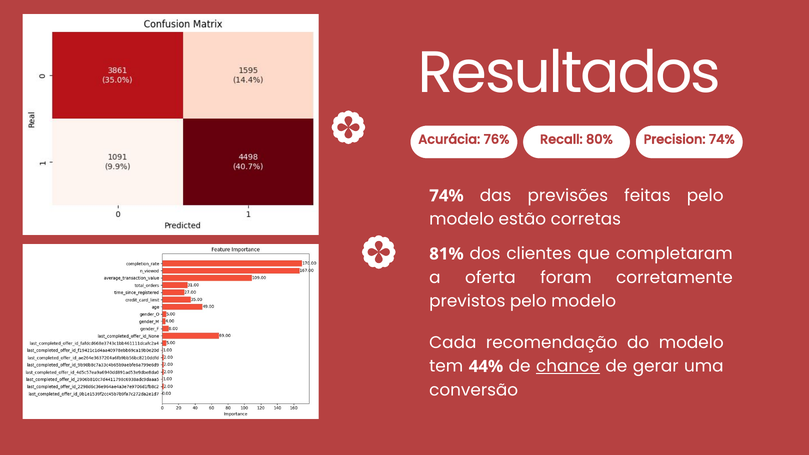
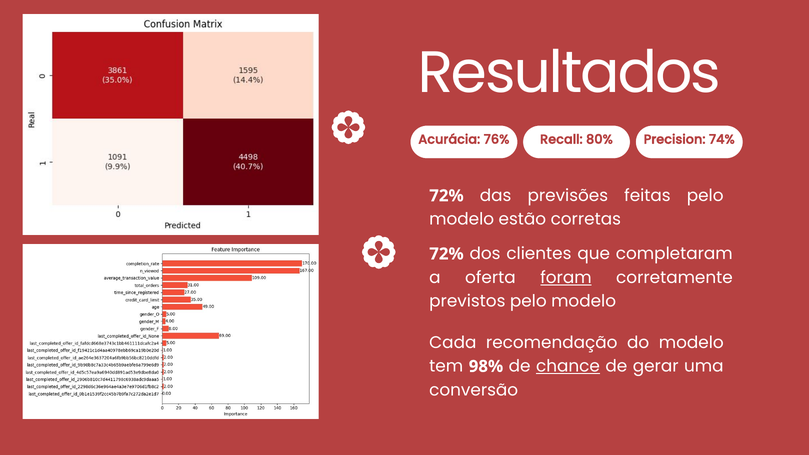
74%: 74% -> 72% (446, 196)
81%: 81% -> 72% (446, 254)
foram underline: none -> present (566, 278)
44%: 44% -> 98% (486, 366)
